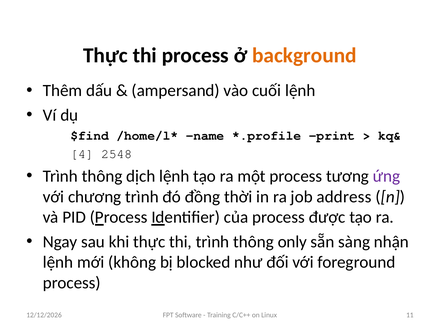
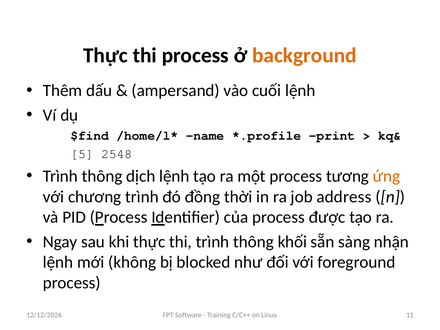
4: 4 -> 5 (82, 154)
ứng colour: purple -> orange (387, 176)
only: only -> khối (292, 242)
